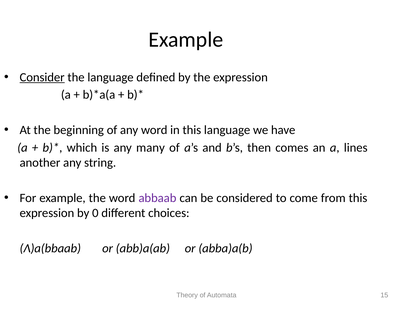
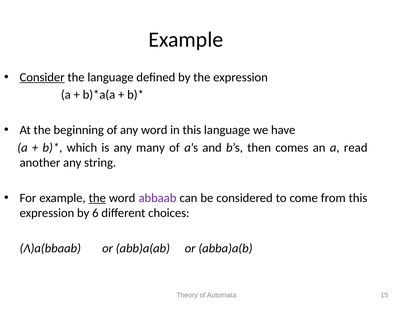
lines: lines -> read (356, 148)
the underline: none -> present (97, 198)
0: 0 -> 6 (95, 214)
